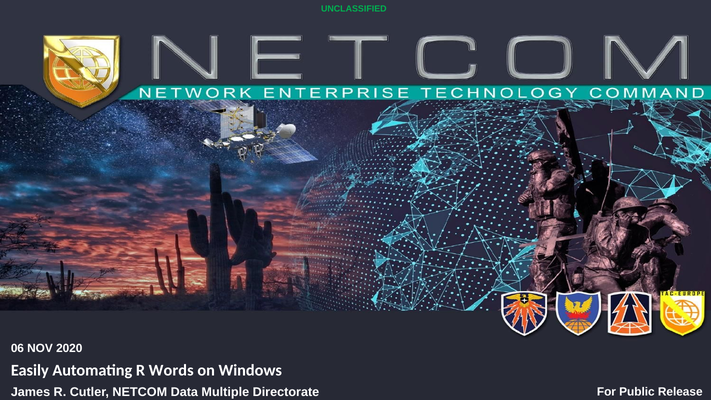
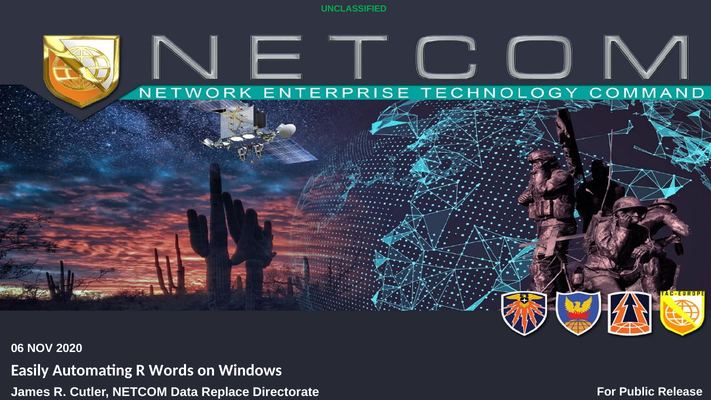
Multiple: Multiple -> Replace (225, 392)
